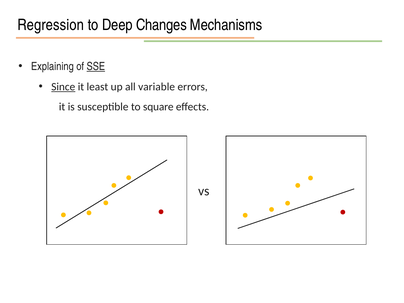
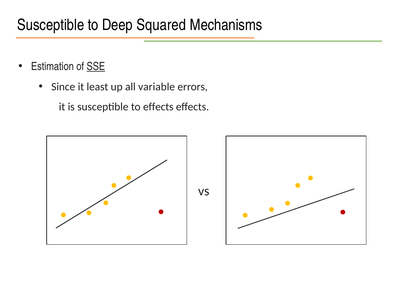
Regression: Regression -> Susceptible (51, 25)
Changes: Changes -> Squared (161, 25)
Explaining: Explaining -> Estimation (52, 67)
Since underline: present -> none (63, 87)
to square: square -> effects (158, 107)
